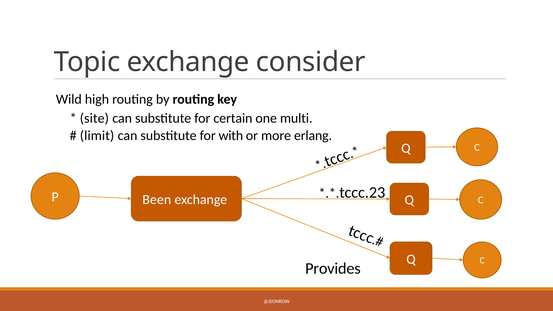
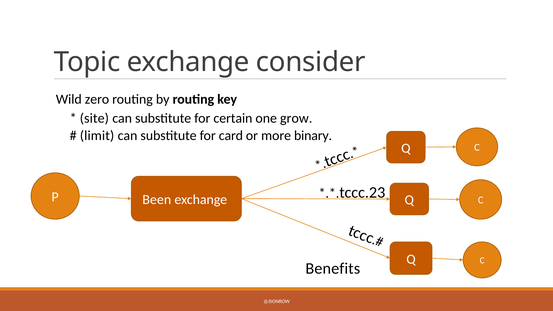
high: high -> zero (97, 99)
multi: multi -> grow (296, 118)
with: with -> card (231, 136)
erlang: erlang -> binary (313, 136)
Provides: Provides -> Benefits (333, 269)
